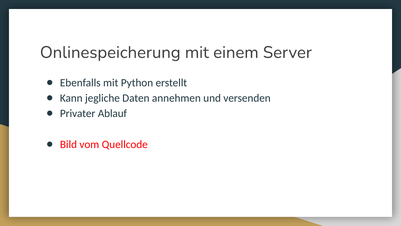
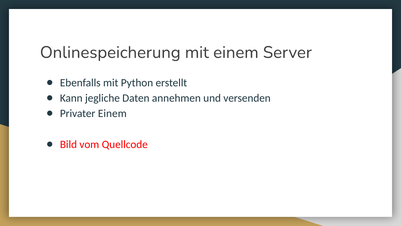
Privater Ablauf: Ablauf -> Einem (112, 113)
